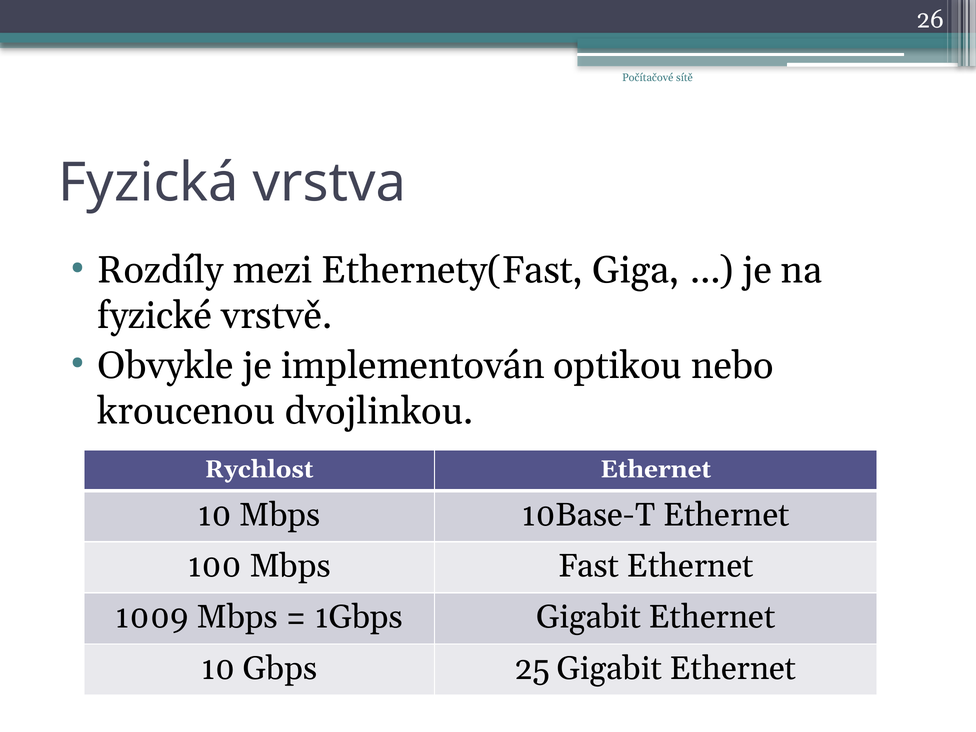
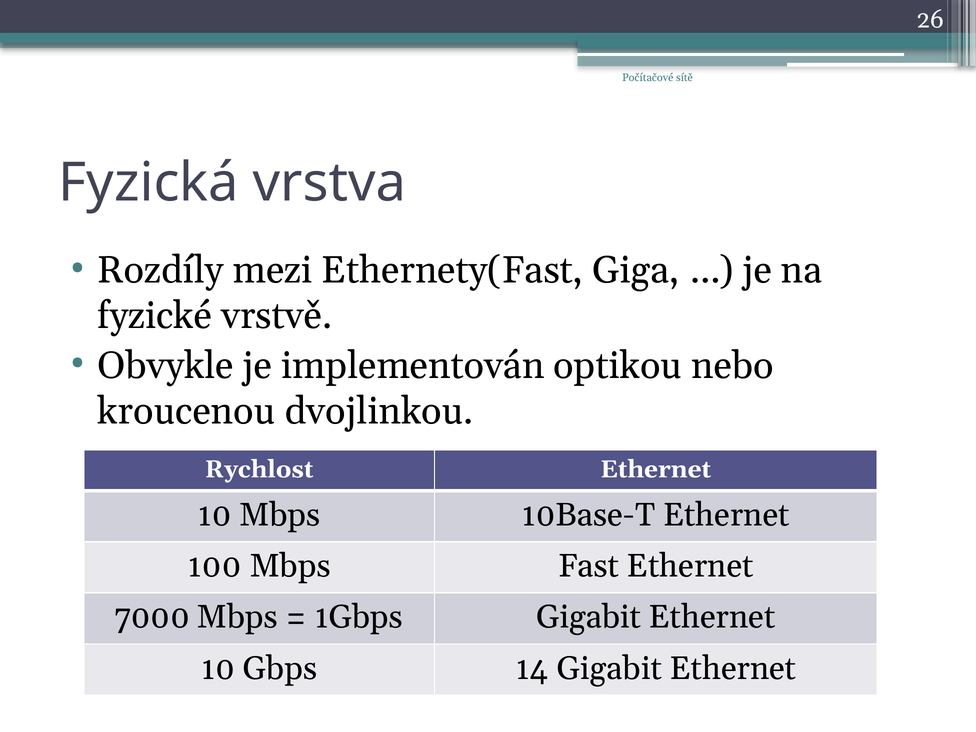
1009: 1009 -> 7000 (152, 617)
25: 25 -> 14 (532, 668)
